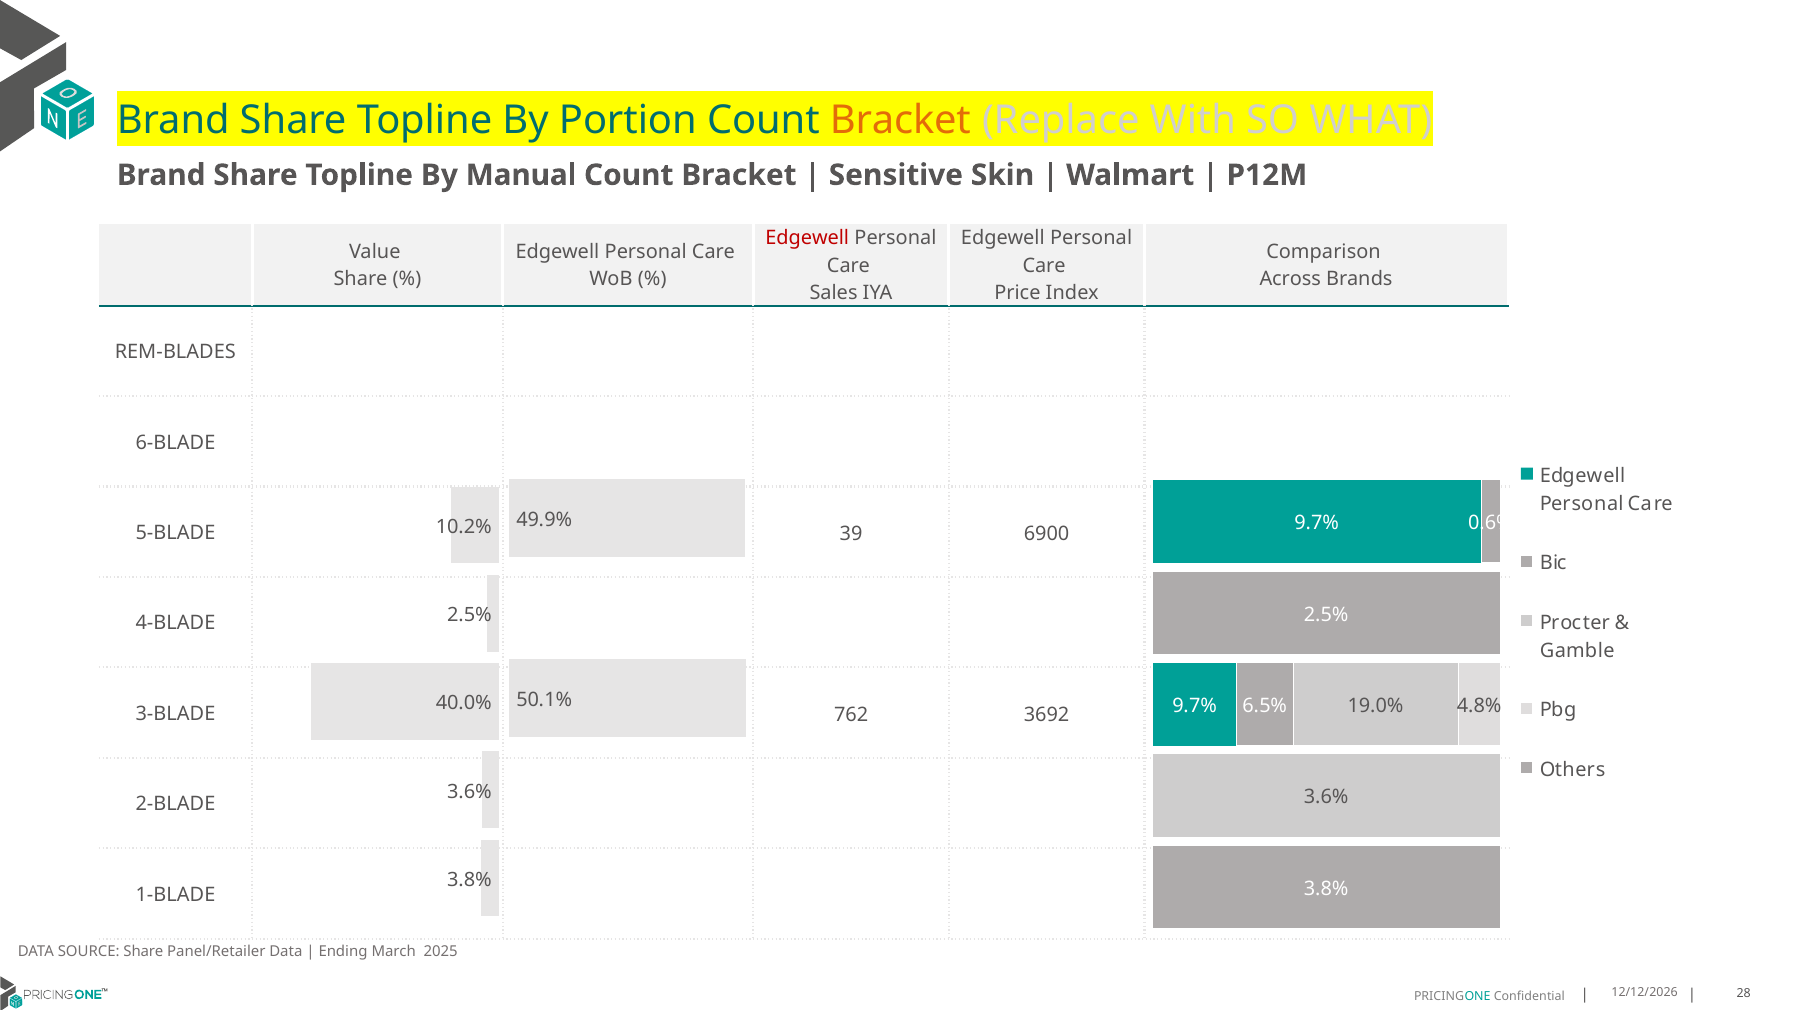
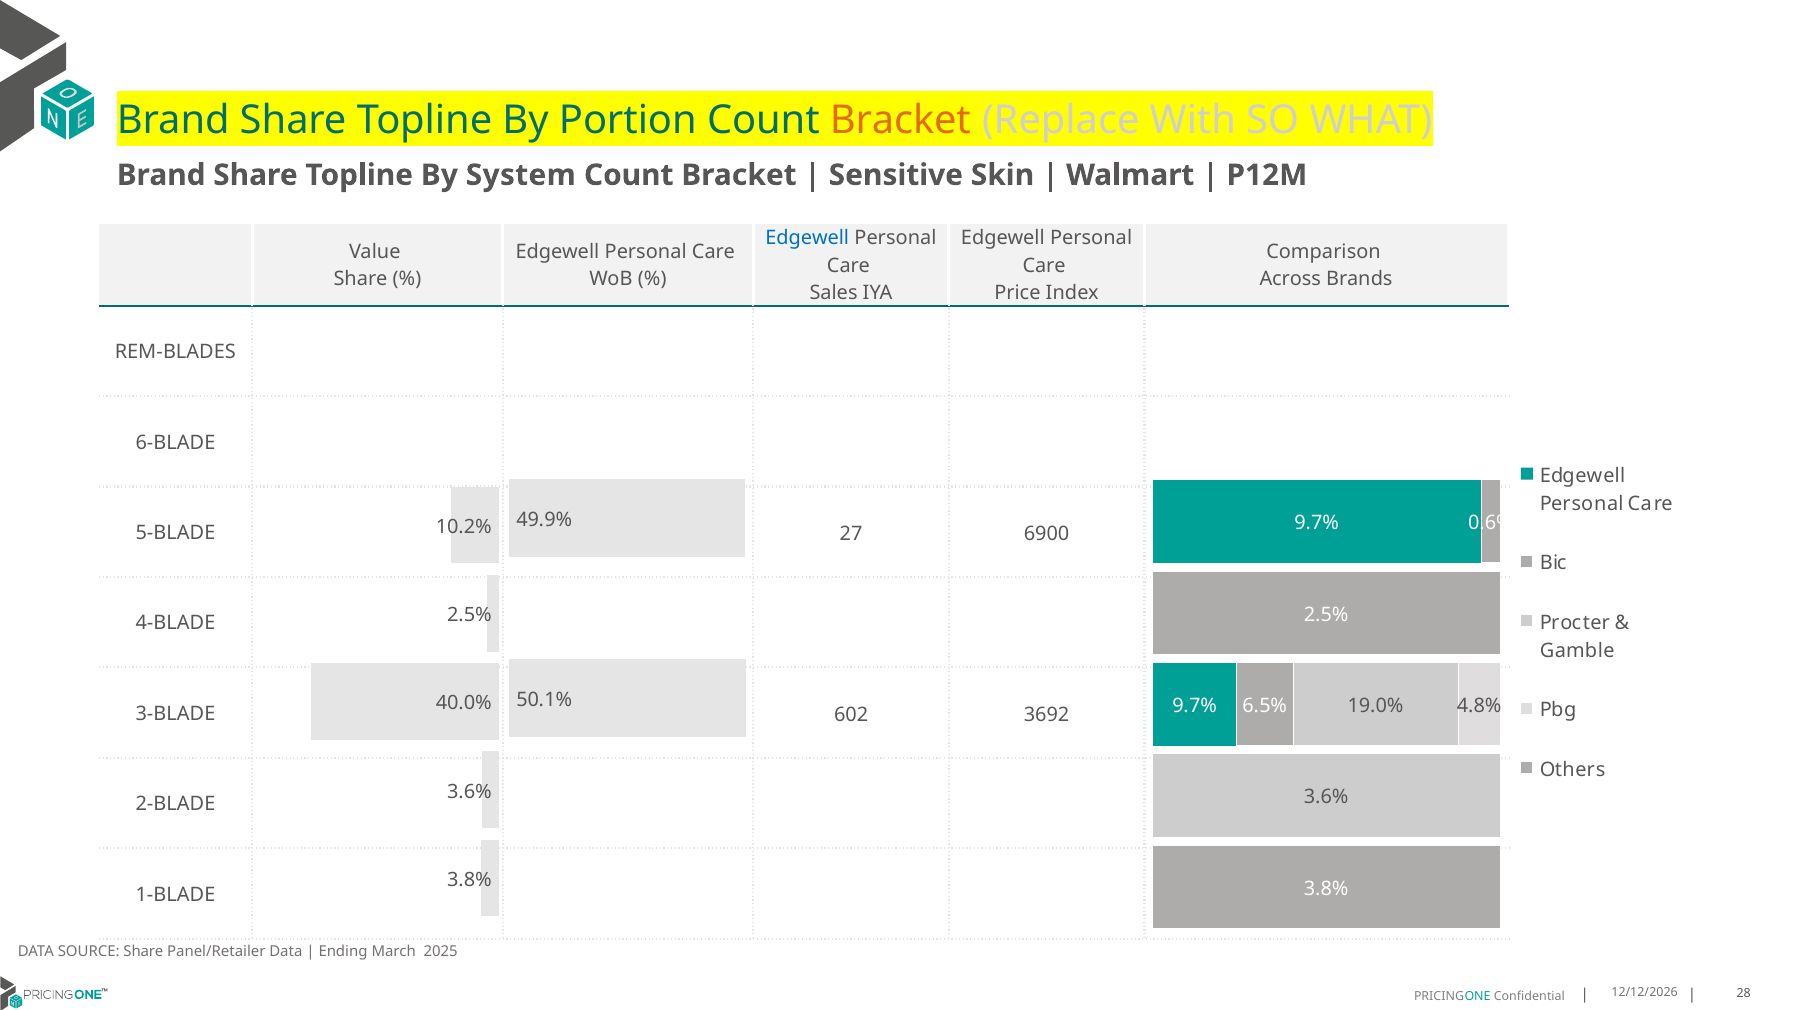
Manual: Manual -> System (521, 175)
Edgewell colour: red -> blue (807, 238)
39: 39 -> 27 (851, 533)
762: 762 -> 602 (851, 714)
